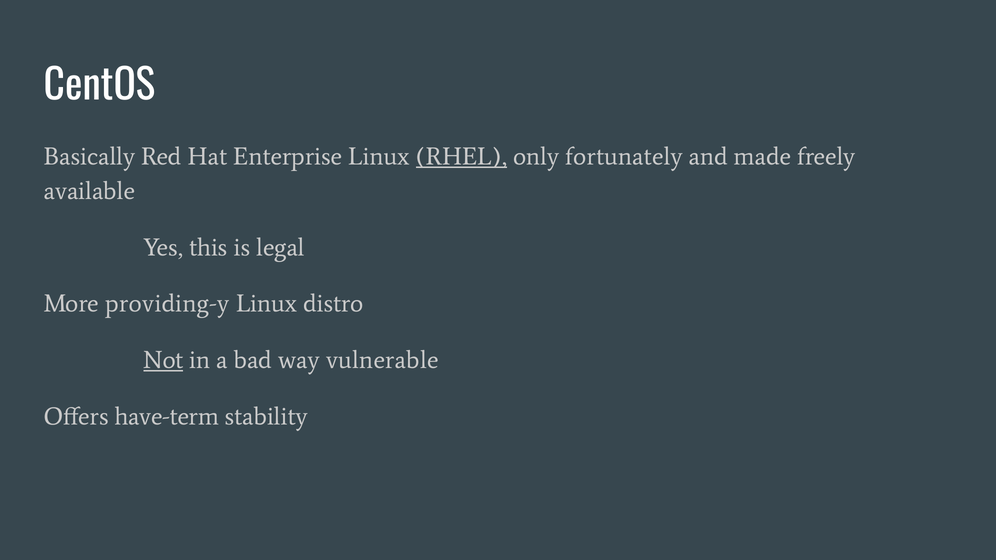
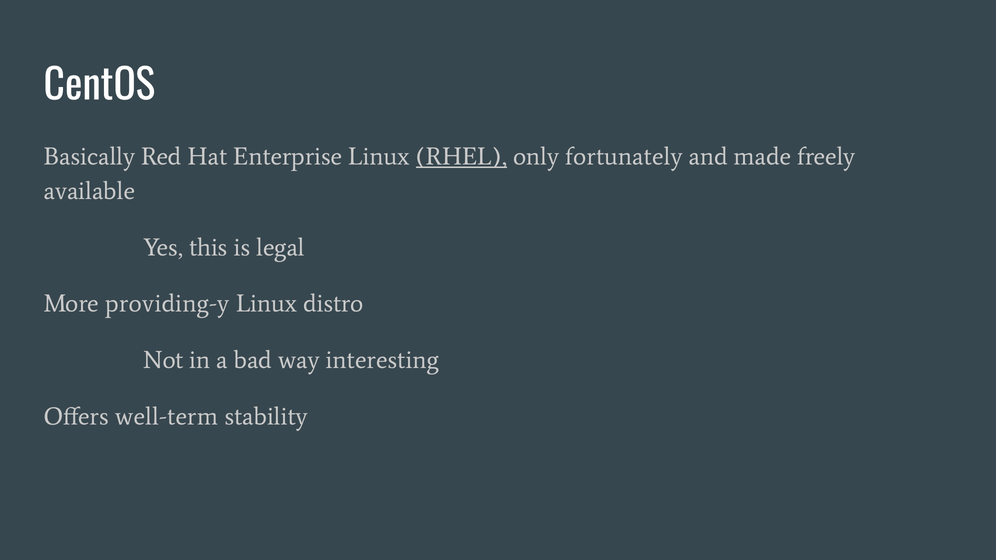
Not underline: present -> none (163, 360)
vulnerable: vulnerable -> interesting (382, 360)
have-term: have-term -> well-term (167, 417)
